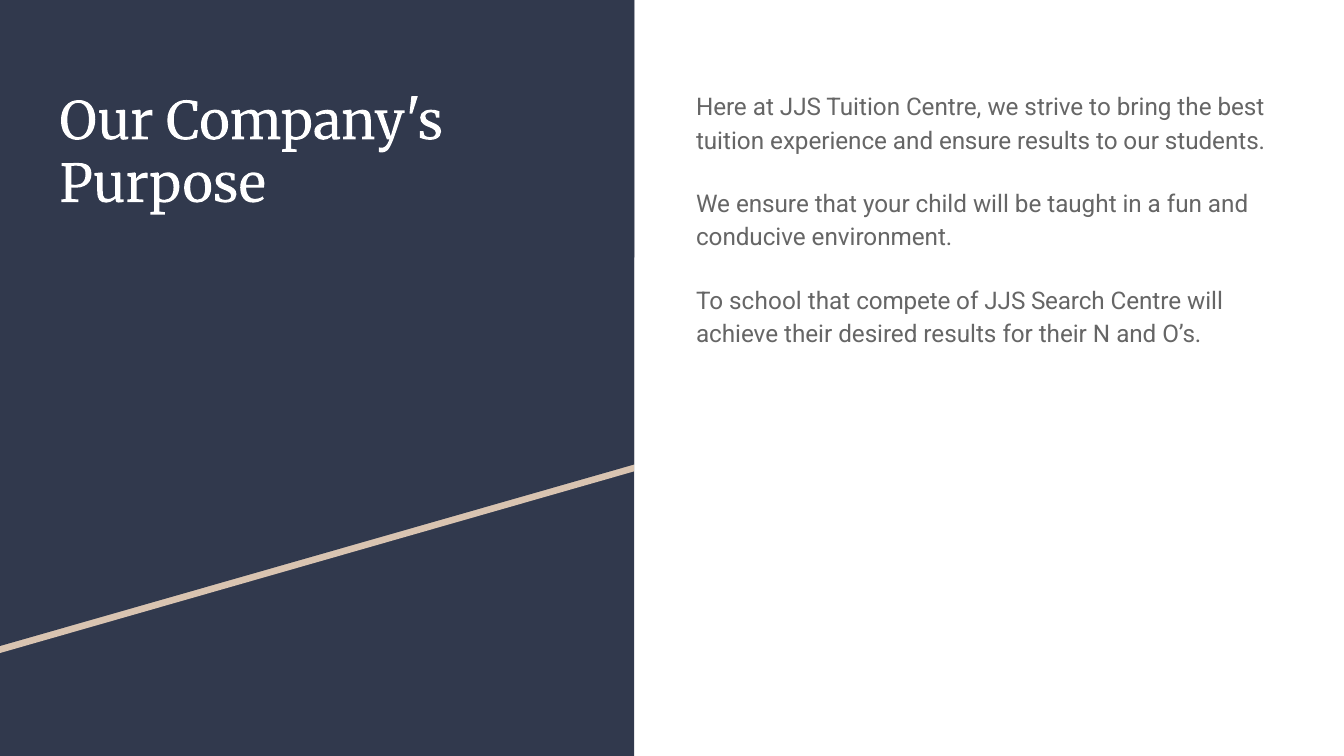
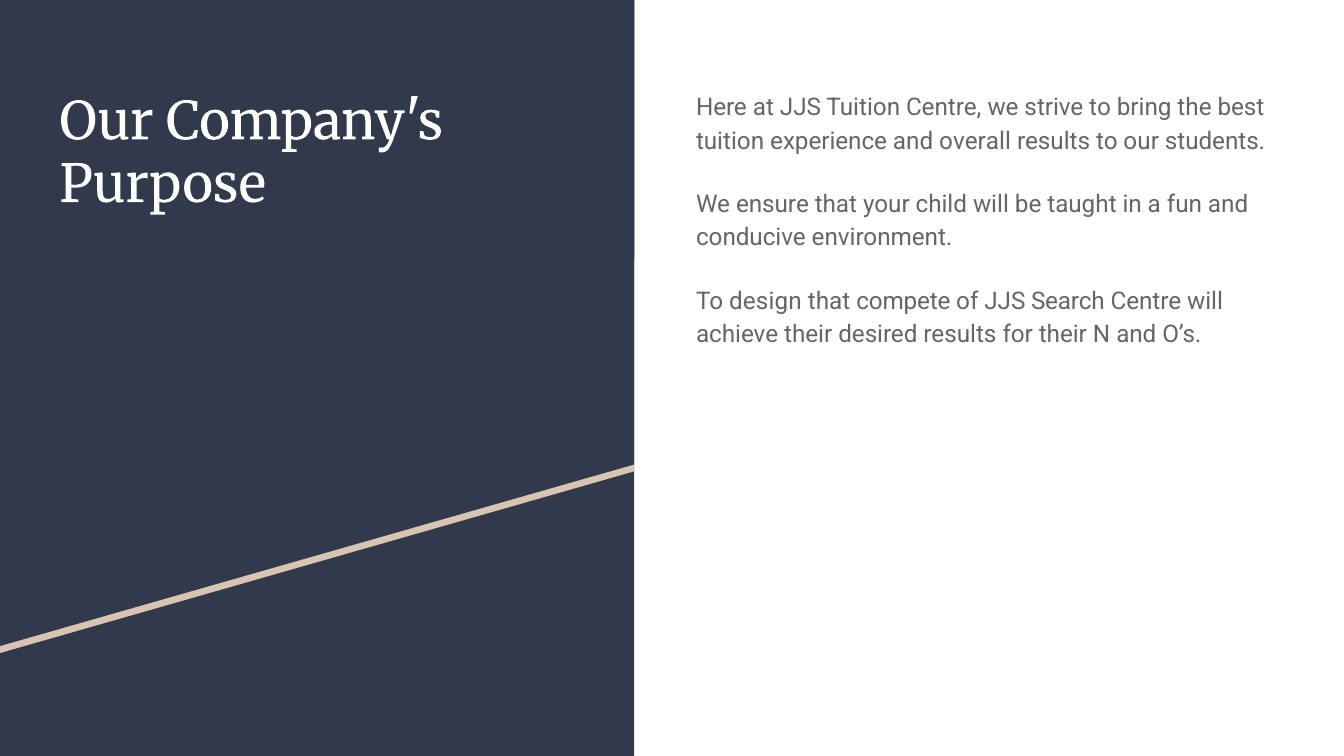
and ensure: ensure -> overall (975, 141)
school: school -> design (765, 301)
